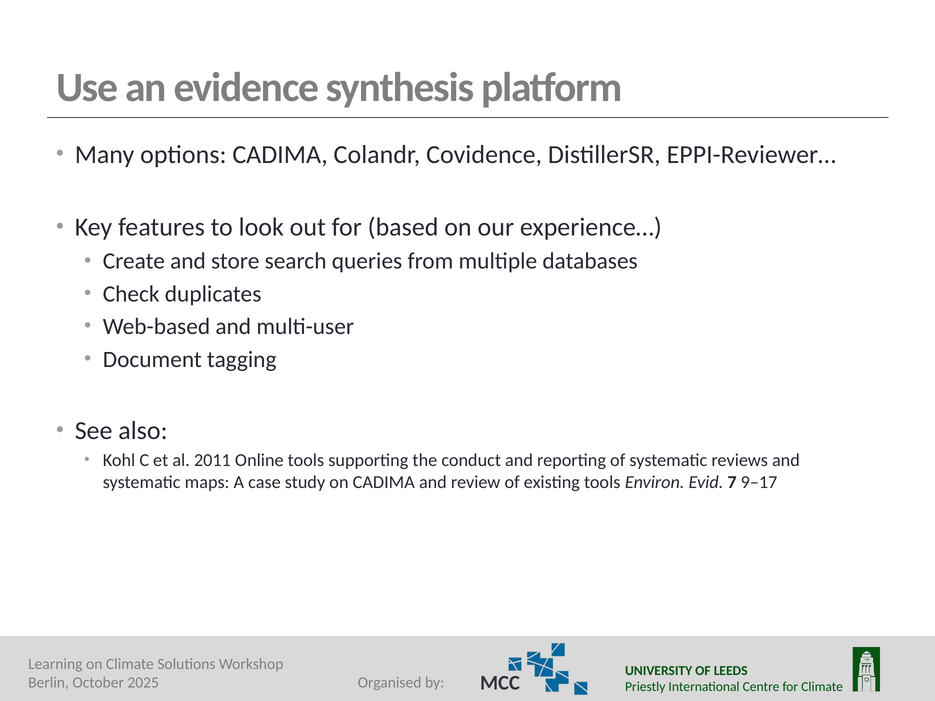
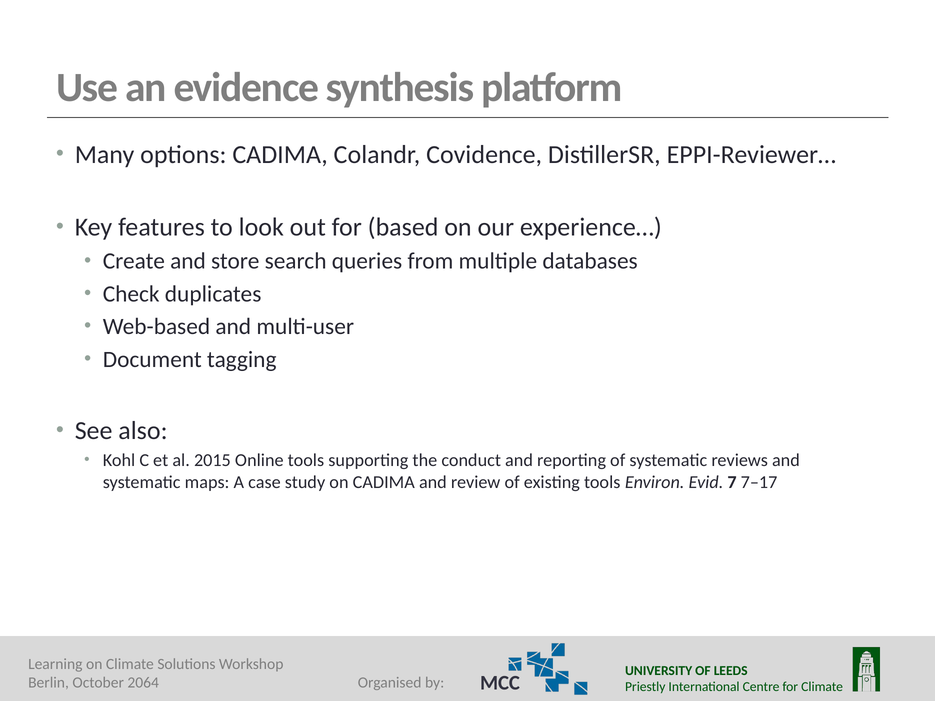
2011: 2011 -> 2015 (212, 461)
9–17: 9–17 -> 7–17 (759, 482)
2025: 2025 -> 2064 (143, 683)
